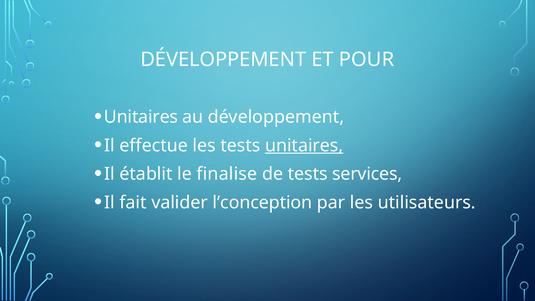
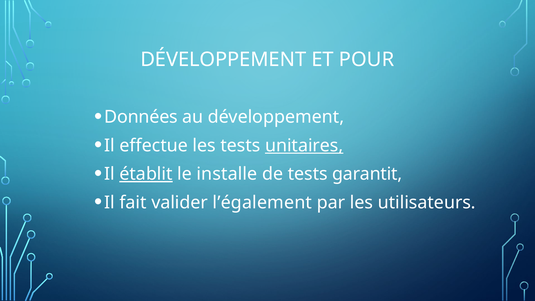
Unitaires: Unitaires -> Données (141, 117)
établit underline: none -> present (146, 174)
finalise: finalise -> installe (227, 174)
services: services -> garantit (367, 174)
l’conception: l’conception -> l’également (262, 202)
